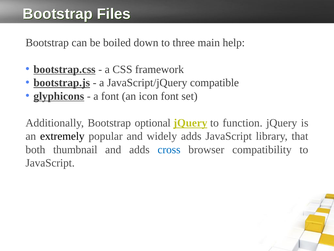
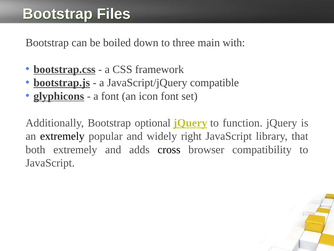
help: help -> with (234, 42)
widely adds: adds -> right (191, 136)
both thumbnail: thumbnail -> extremely (75, 149)
cross colour: blue -> black (169, 149)
